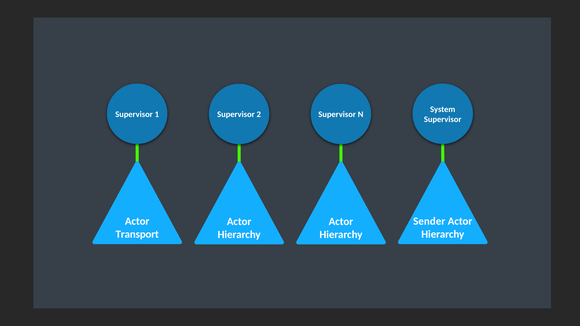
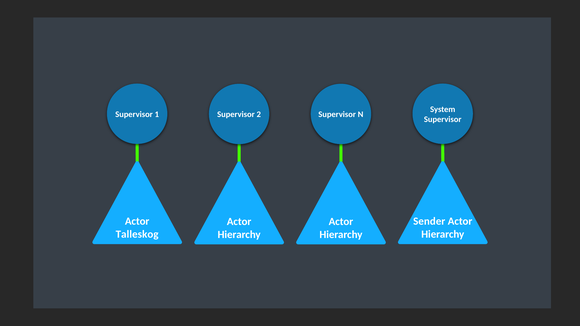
Transport: Transport -> Talleskog (137, 235)
